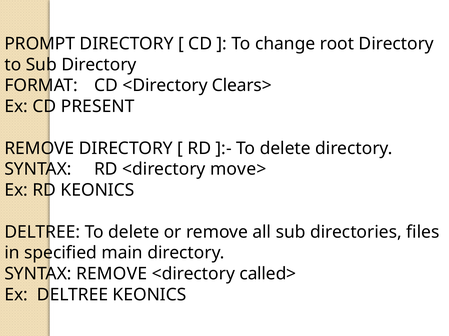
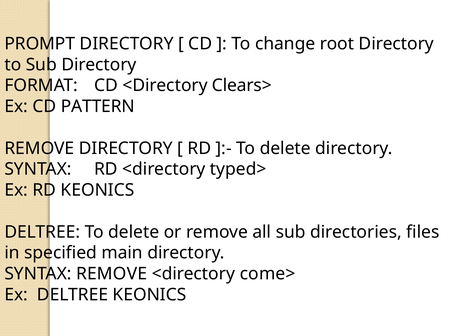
PRESENT: PRESENT -> PATTERN (98, 107)
move>: move> -> typed> (238, 170)
called>: called> -> come> (268, 274)
